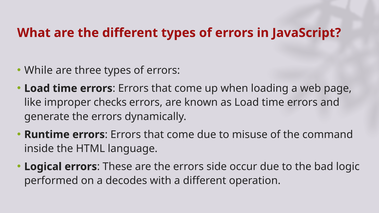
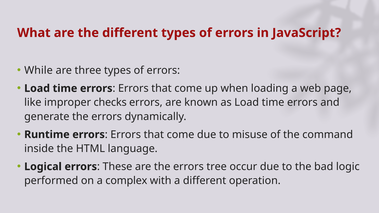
side: side -> tree (217, 167)
decodes: decodes -> complex (126, 181)
